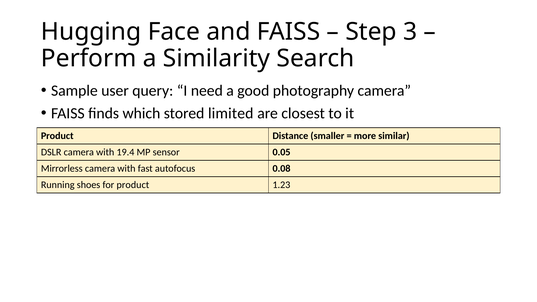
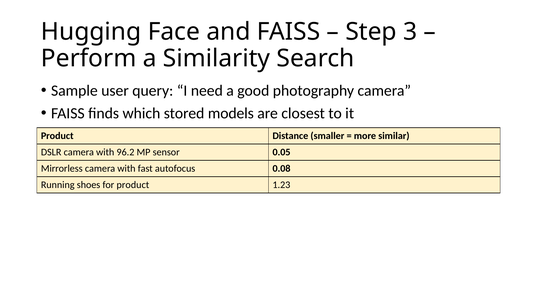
limited: limited -> models (231, 113)
19.4: 19.4 -> 96.2 (125, 152)
